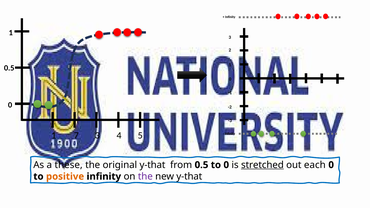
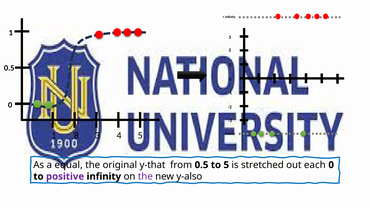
7: 7 -> 8 (76, 136)
these: these -> equal (69, 165)
to 0: 0 -> 5 (226, 165)
stretched underline: present -> none (262, 165)
positive colour: orange -> purple (65, 177)
new y-that: y-that -> y-also (189, 177)
